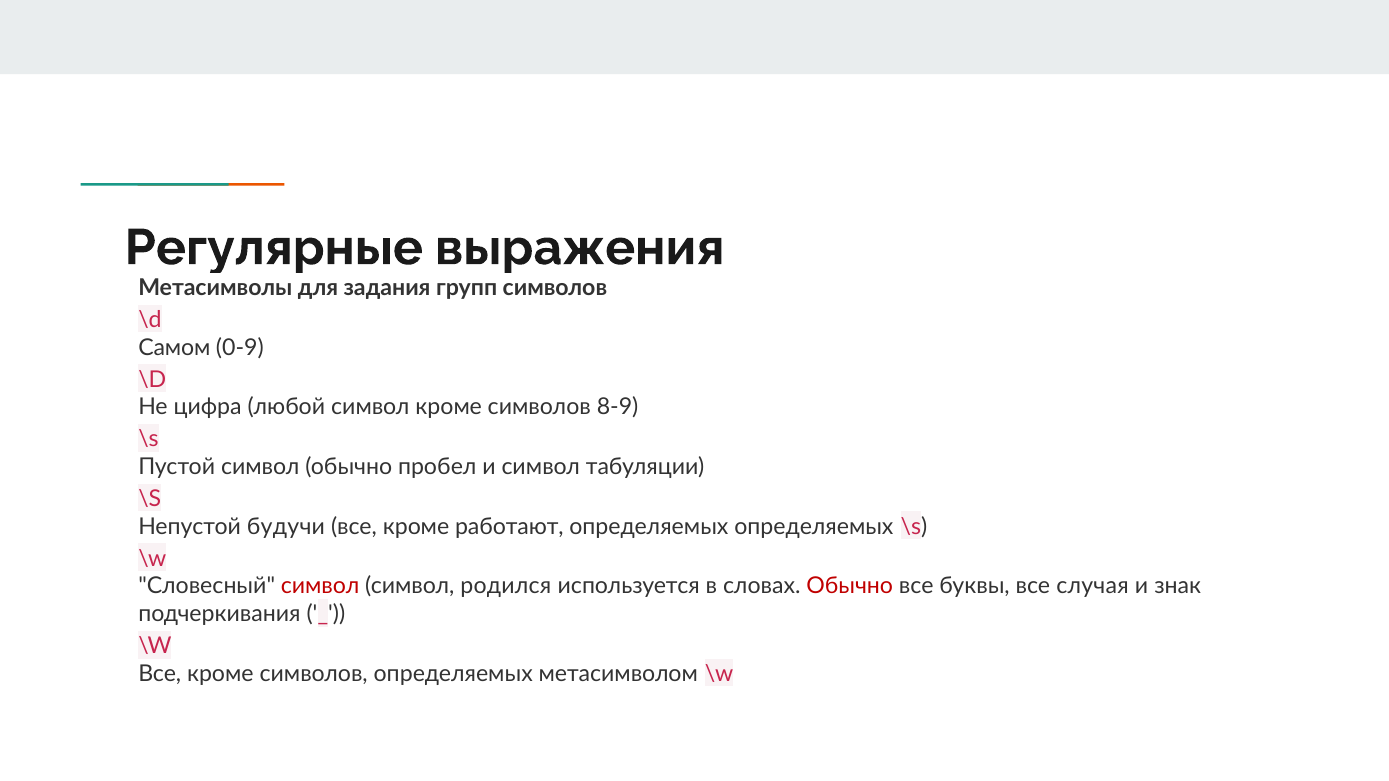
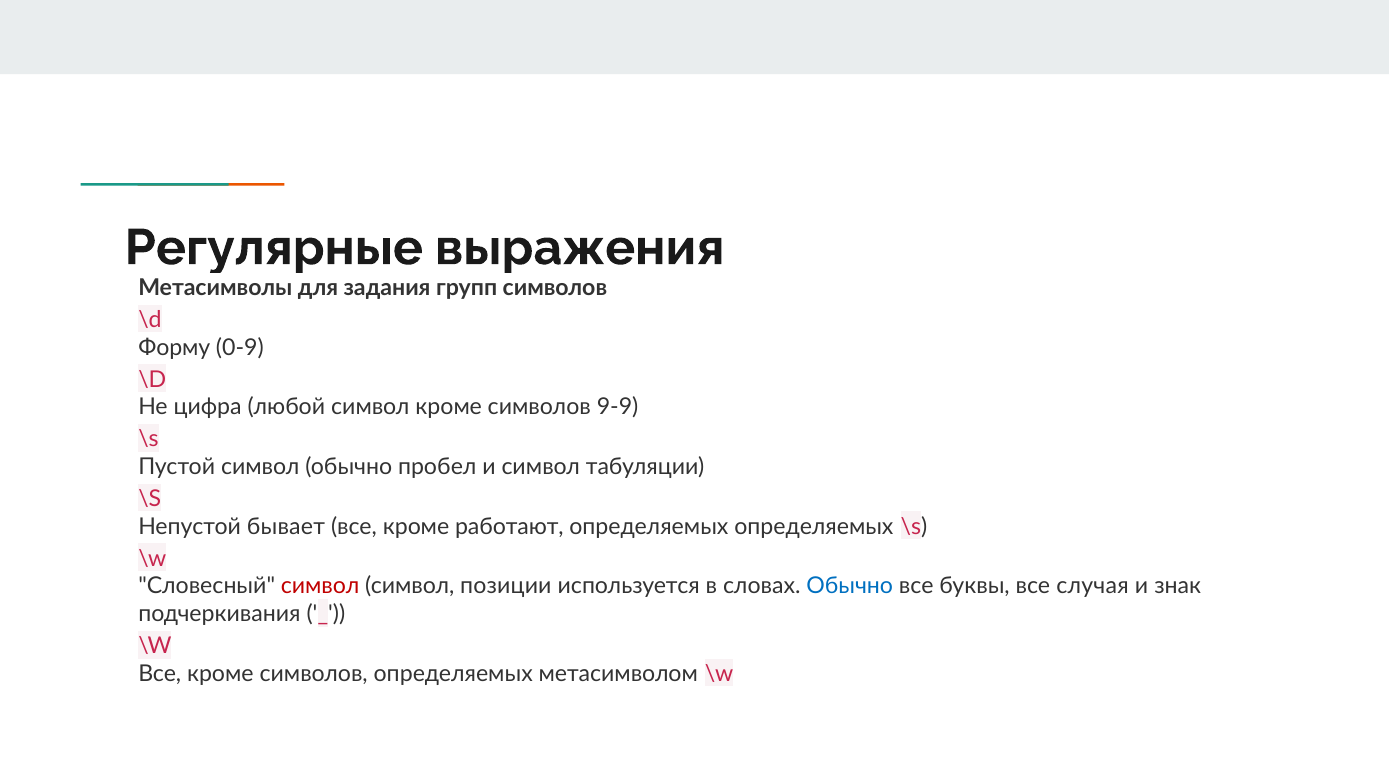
Самом: Самом -> Форму (174, 348)
8-9: 8-9 -> 9-9 (618, 407)
будучи: будучи -> бывает (286, 527)
родился: родился -> позиции (506, 587)
Обычно colour: red -> blue (850, 587)
